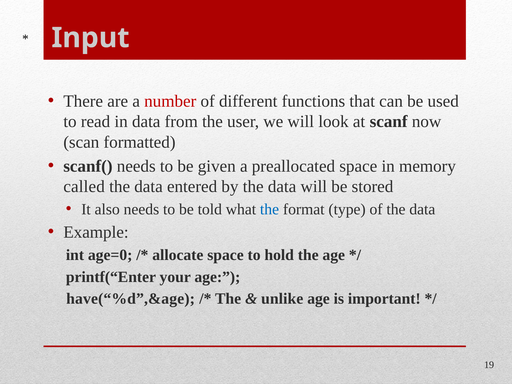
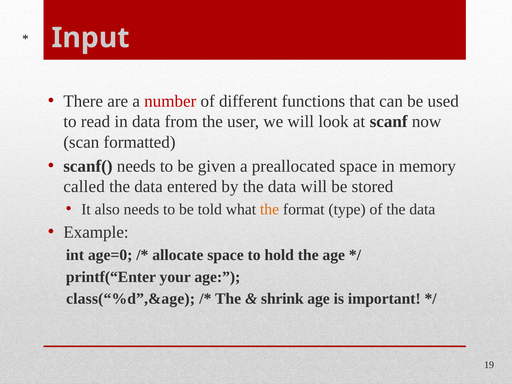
the colour: blue -> orange (270, 209)
have(“%d”,&age: have(“%d”,&age -> class(“%d”,&age (131, 299)
unlike: unlike -> shrink (282, 299)
